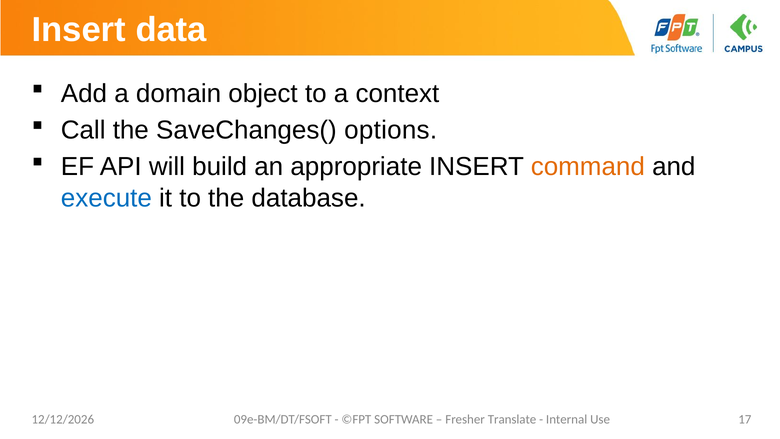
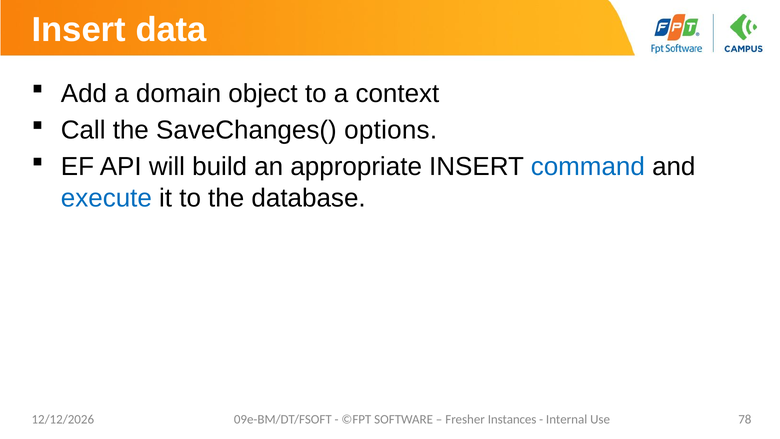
command colour: orange -> blue (588, 167)
Translate: Translate -> Instances (512, 419)
17: 17 -> 78 (745, 419)
